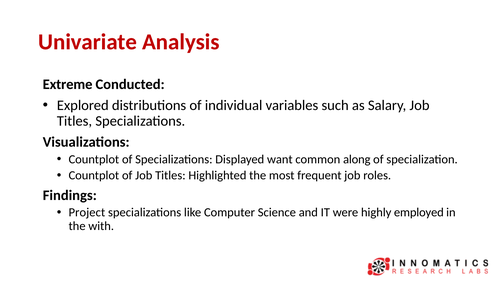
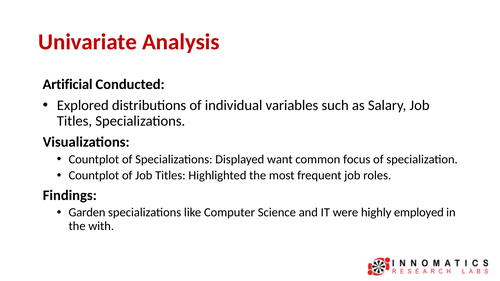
Extreme: Extreme -> Artificial (68, 85)
along: along -> focus (357, 159)
Project: Project -> Garden (87, 213)
